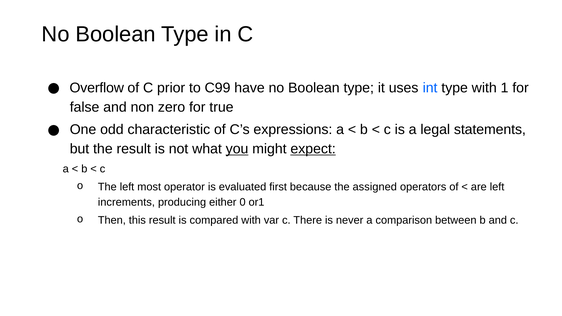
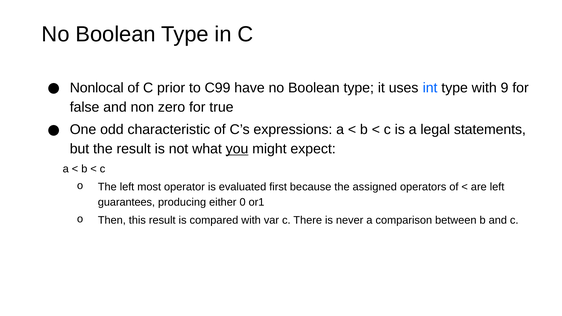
Overflow: Overflow -> Nonlocal (97, 88)
1: 1 -> 9 (505, 88)
expect underline: present -> none (313, 149)
increments: increments -> guarantees (126, 202)
